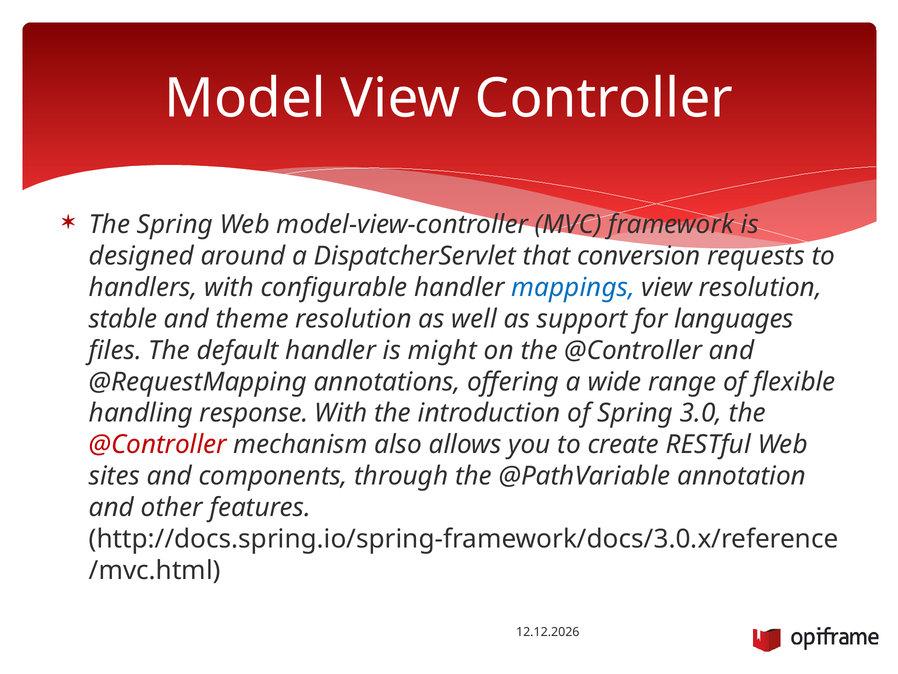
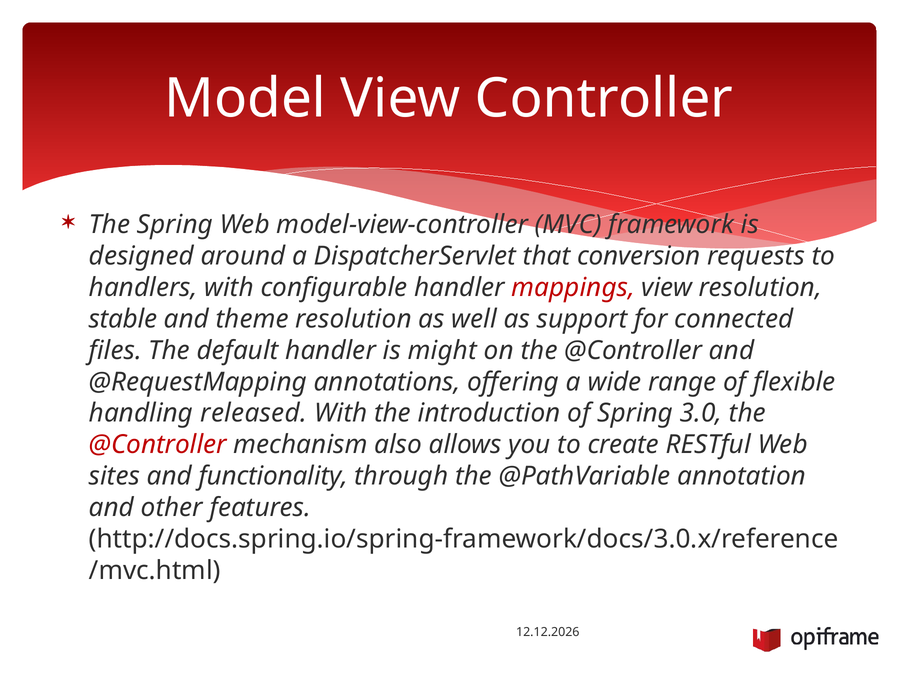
mappings colour: blue -> red (573, 287)
languages: languages -> connected (734, 319)
response: response -> released (254, 413)
components: components -> functionality (273, 476)
